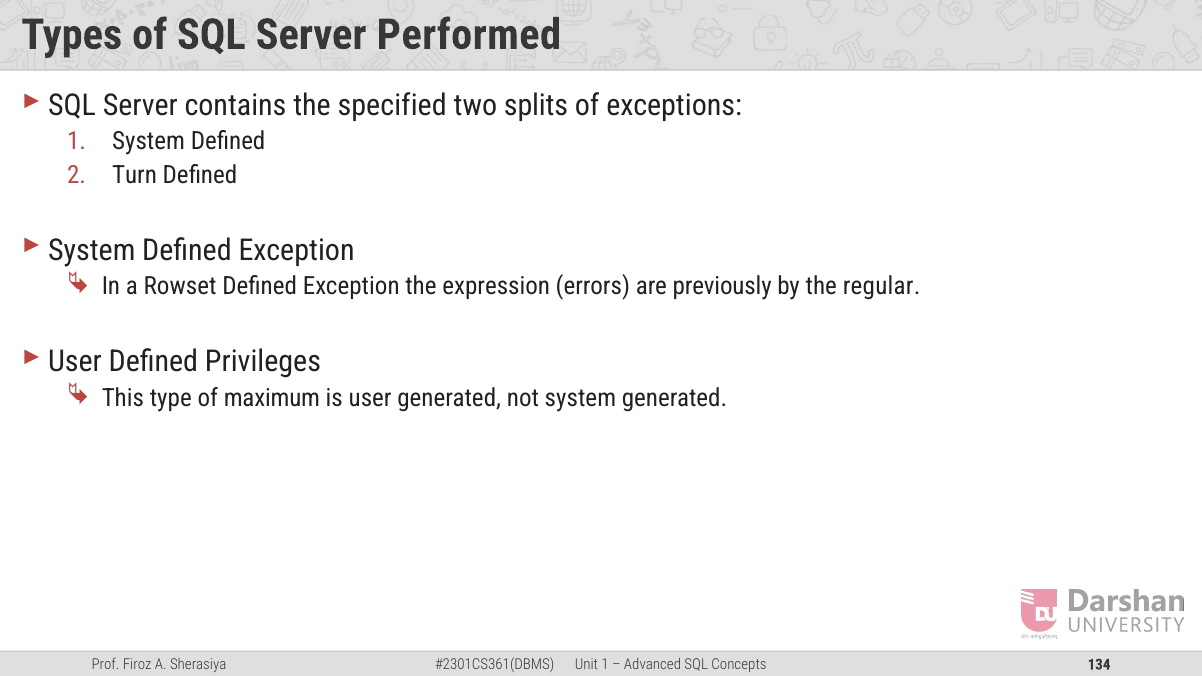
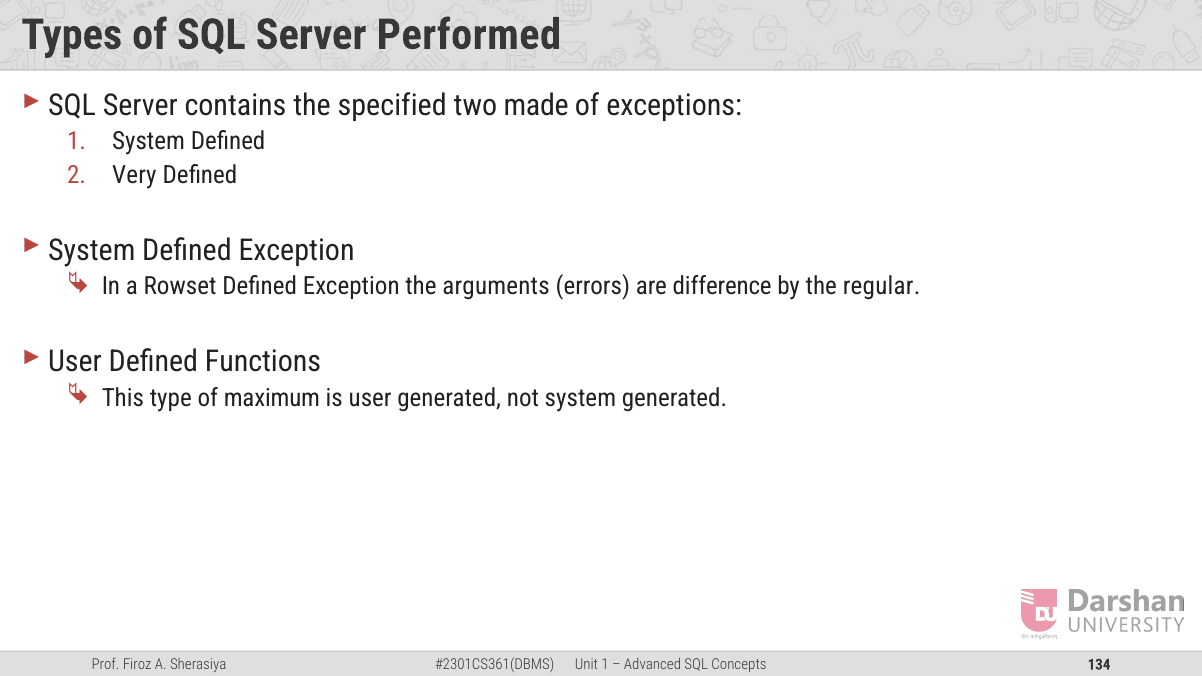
splits: splits -> made (536, 106)
Turn: Turn -> Very (134, 175)
expression: expression -> arguments (496, 287)
previously: previously -> difference (722, 287)
Privileges: Privileges -> Functions (263, 362)
